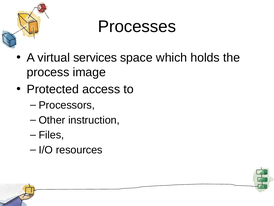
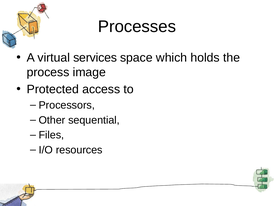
instruction: instruction -> sequential (94, 120)
